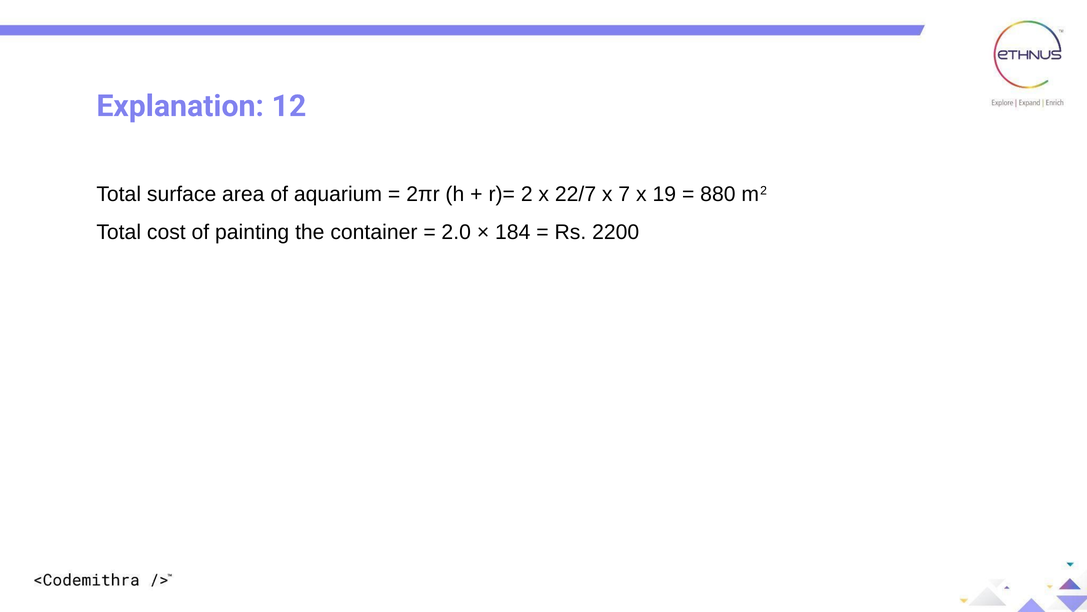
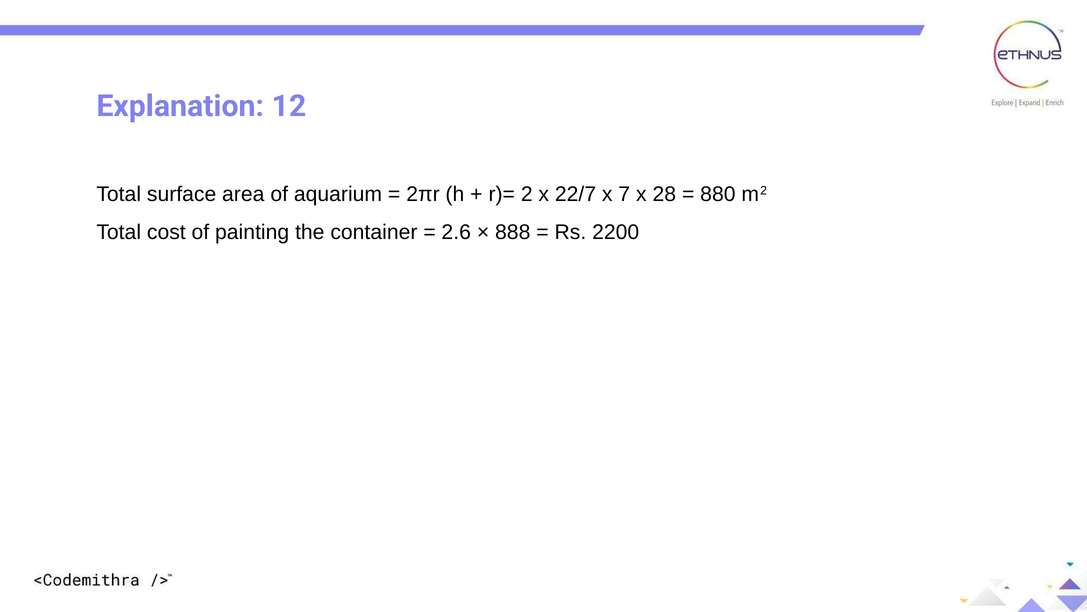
19: 19 -> 28 (664, 194)
2.0: 2.0 -> 2.6 (456, 232)
184: 184 -> 888 (513, 232)
